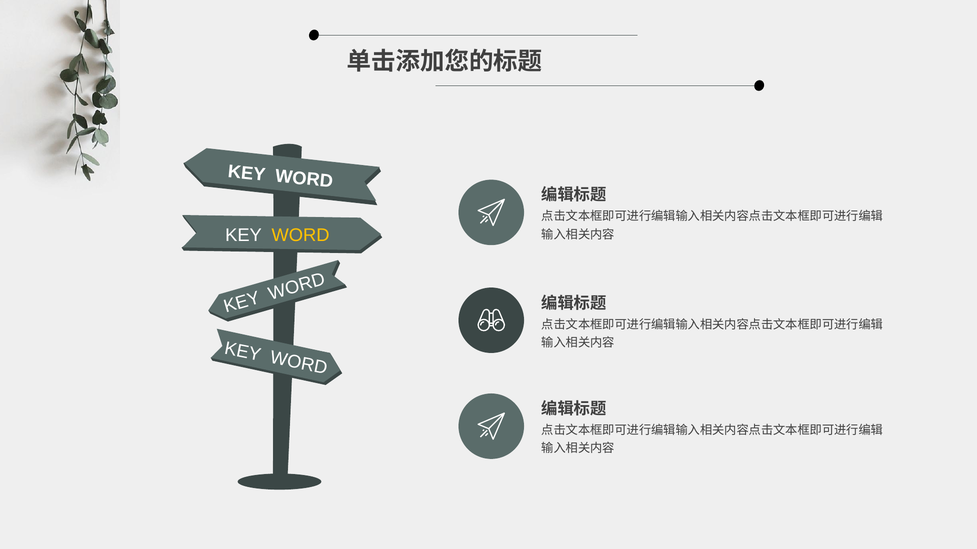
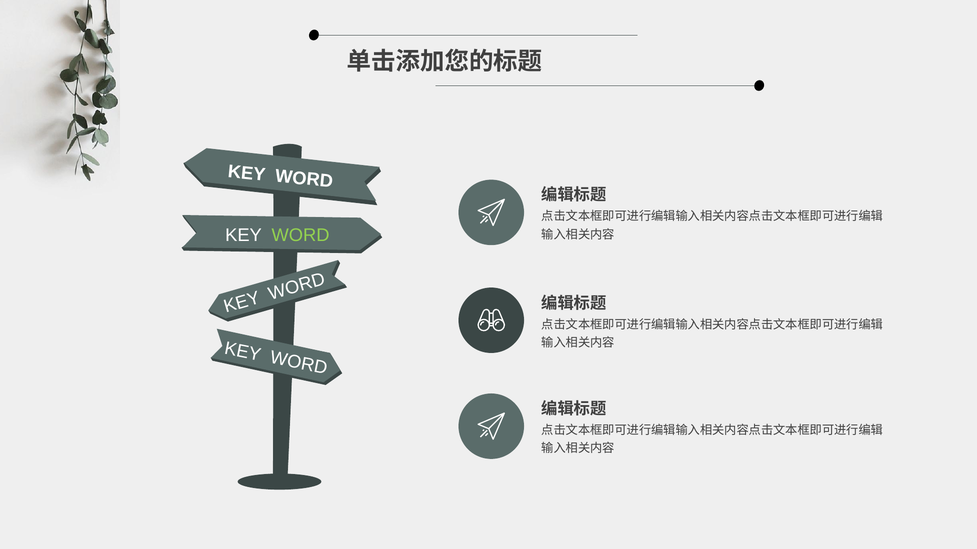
WORD colour: yellow -> light green (301, 235)
